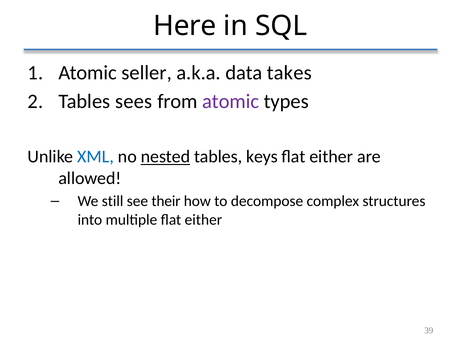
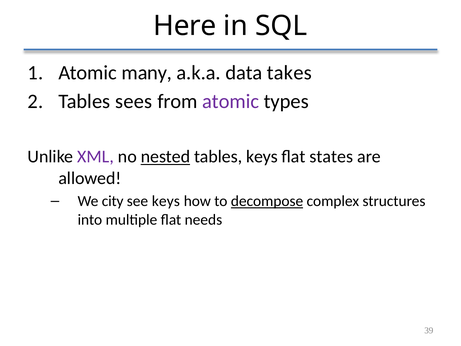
seller: seller -> many (147, 73)
XML colour: blue -> purple (96, 157)
either: either -> states (331, 157)
still: still -> city (113, 201)
see their: their -> keys (166, 201)
decompose underline: none -> present (267, 201)
multiple flat either: either -> needs (203, 219)
